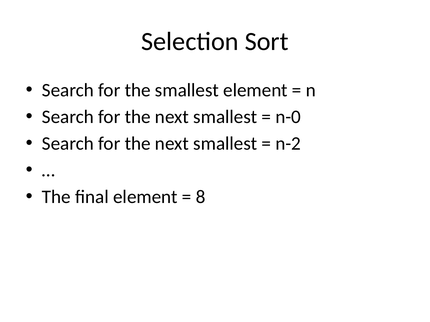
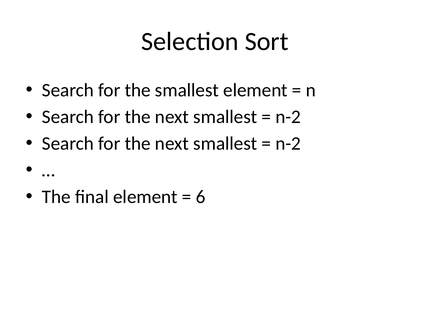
n-0: n-0 -> n-2 (288, 117)
8: 8 -> 6 (201, 197)
